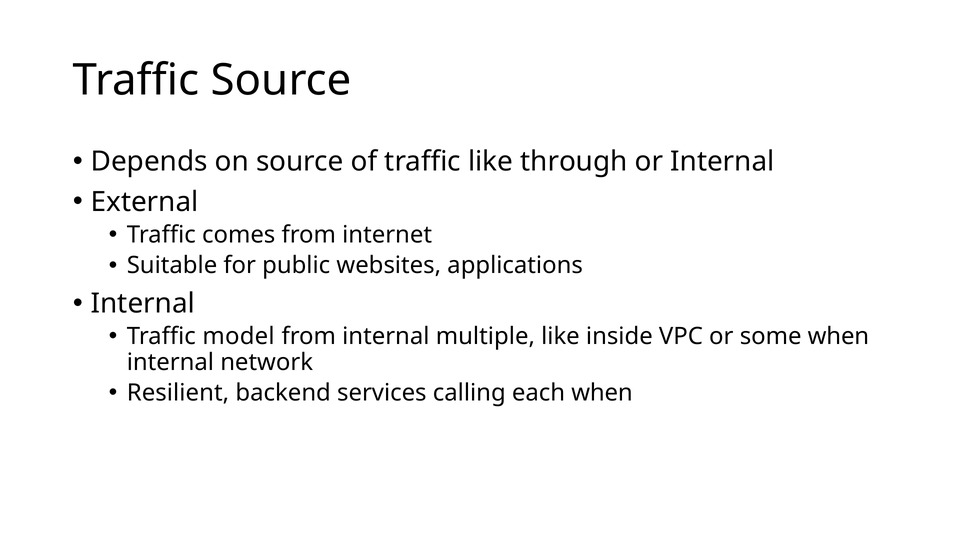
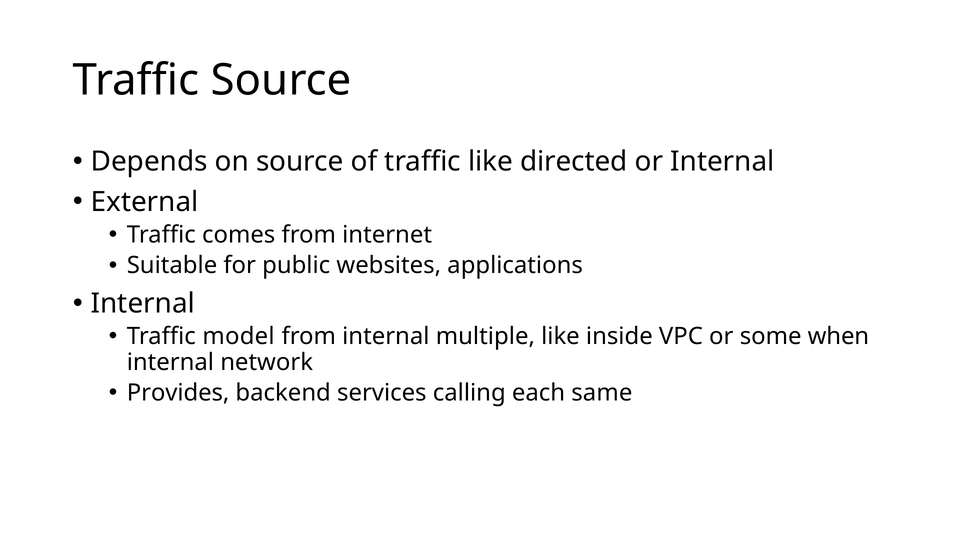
through: through -> directed (574, 162)
Resilient: Resilient -> Provides (178, 393)
each when: when -> same (602, 393)
